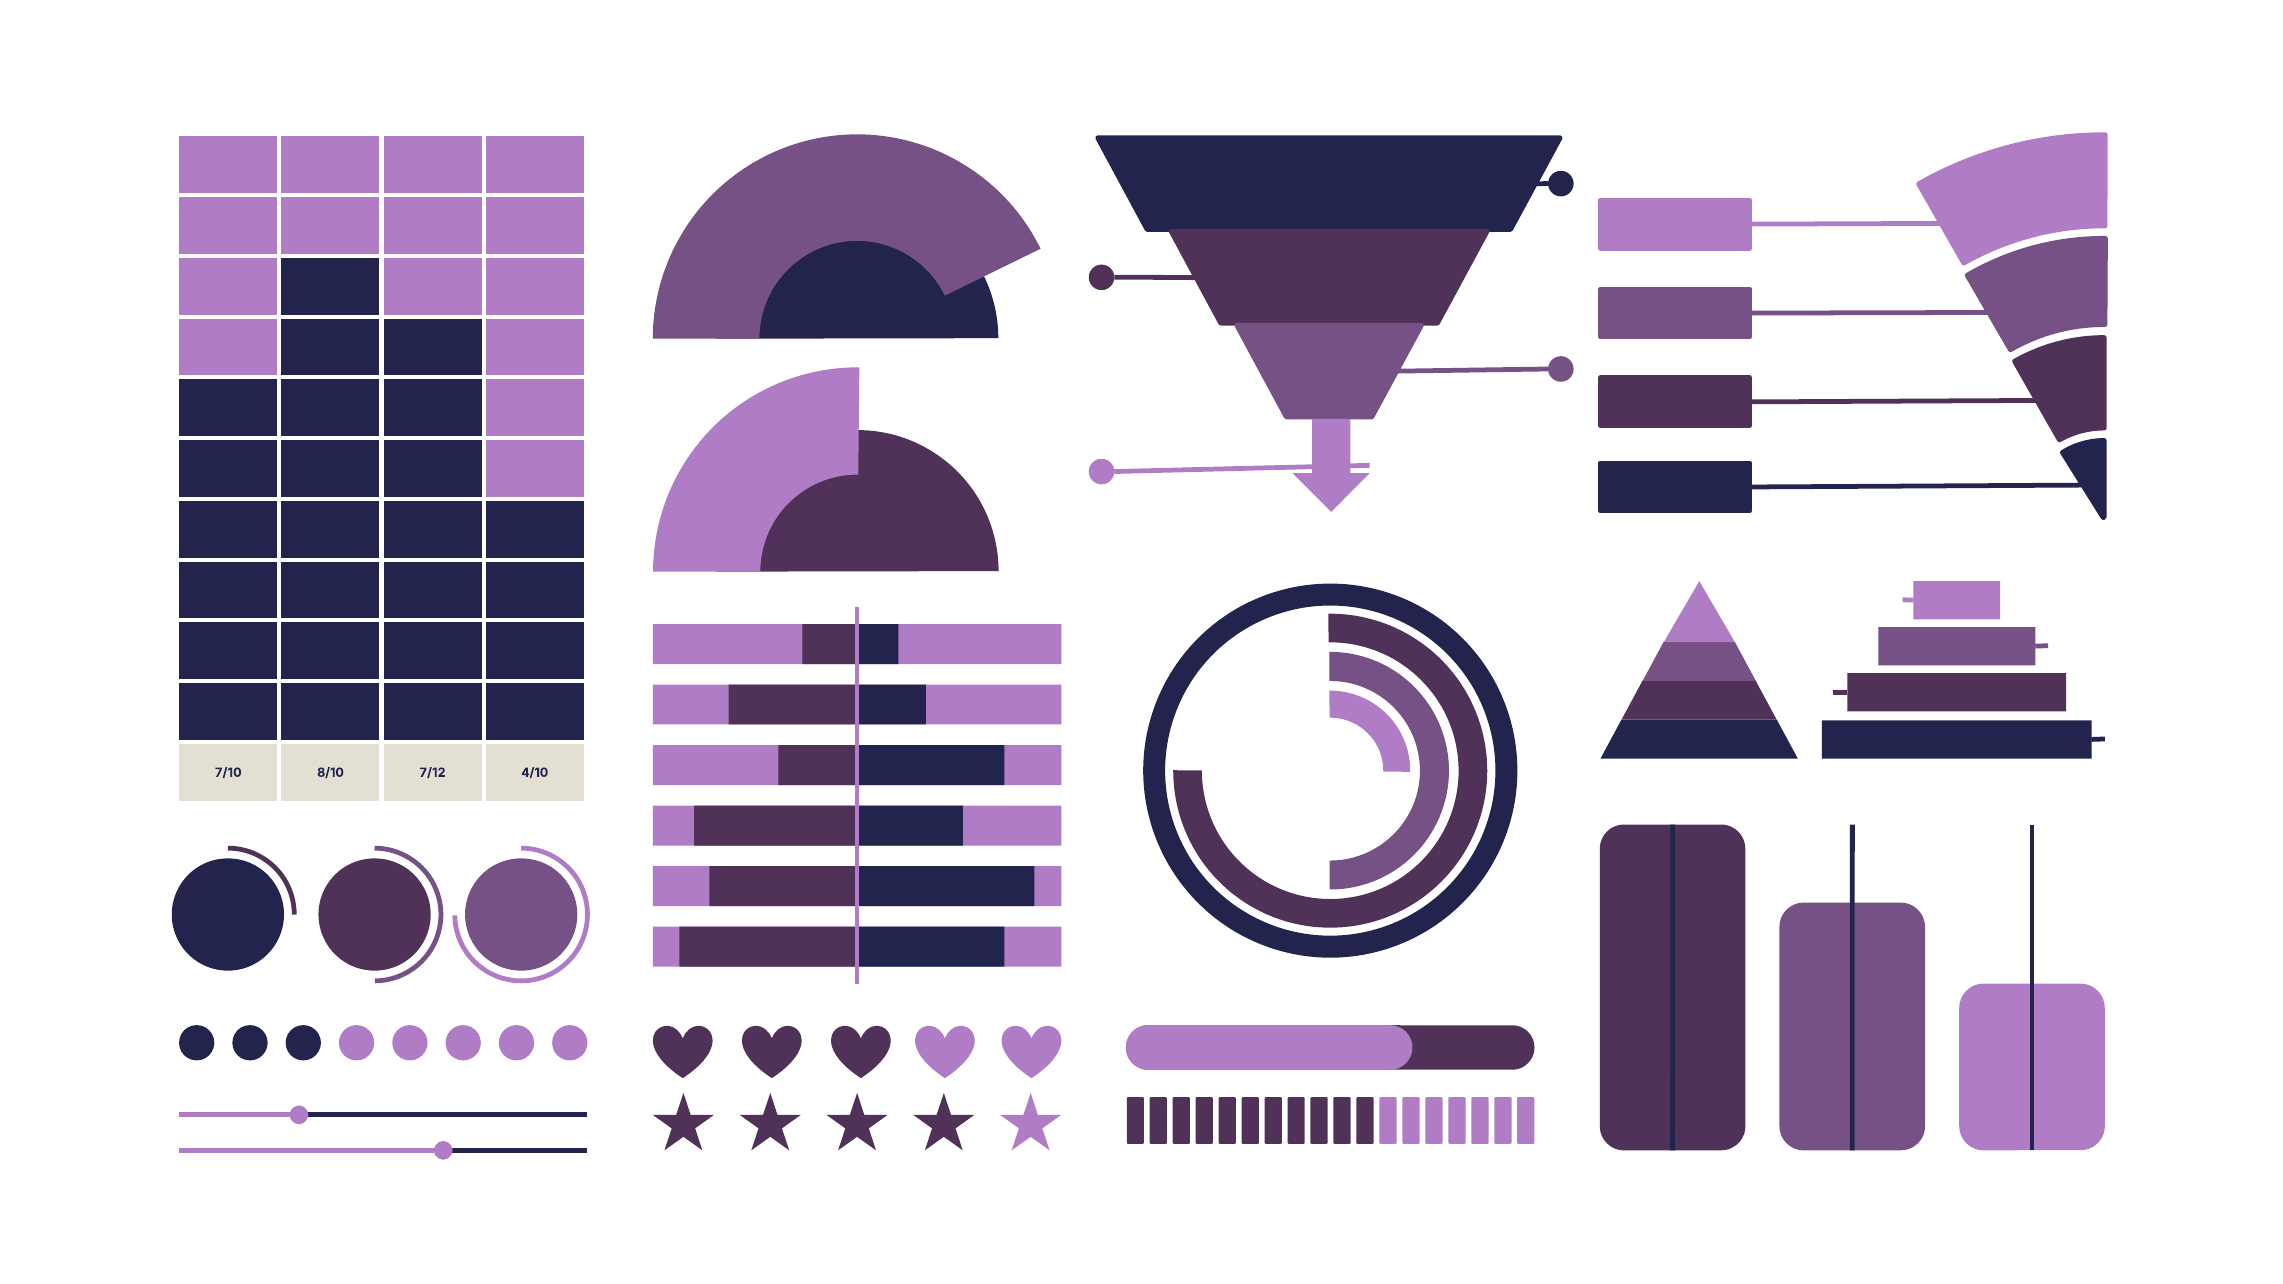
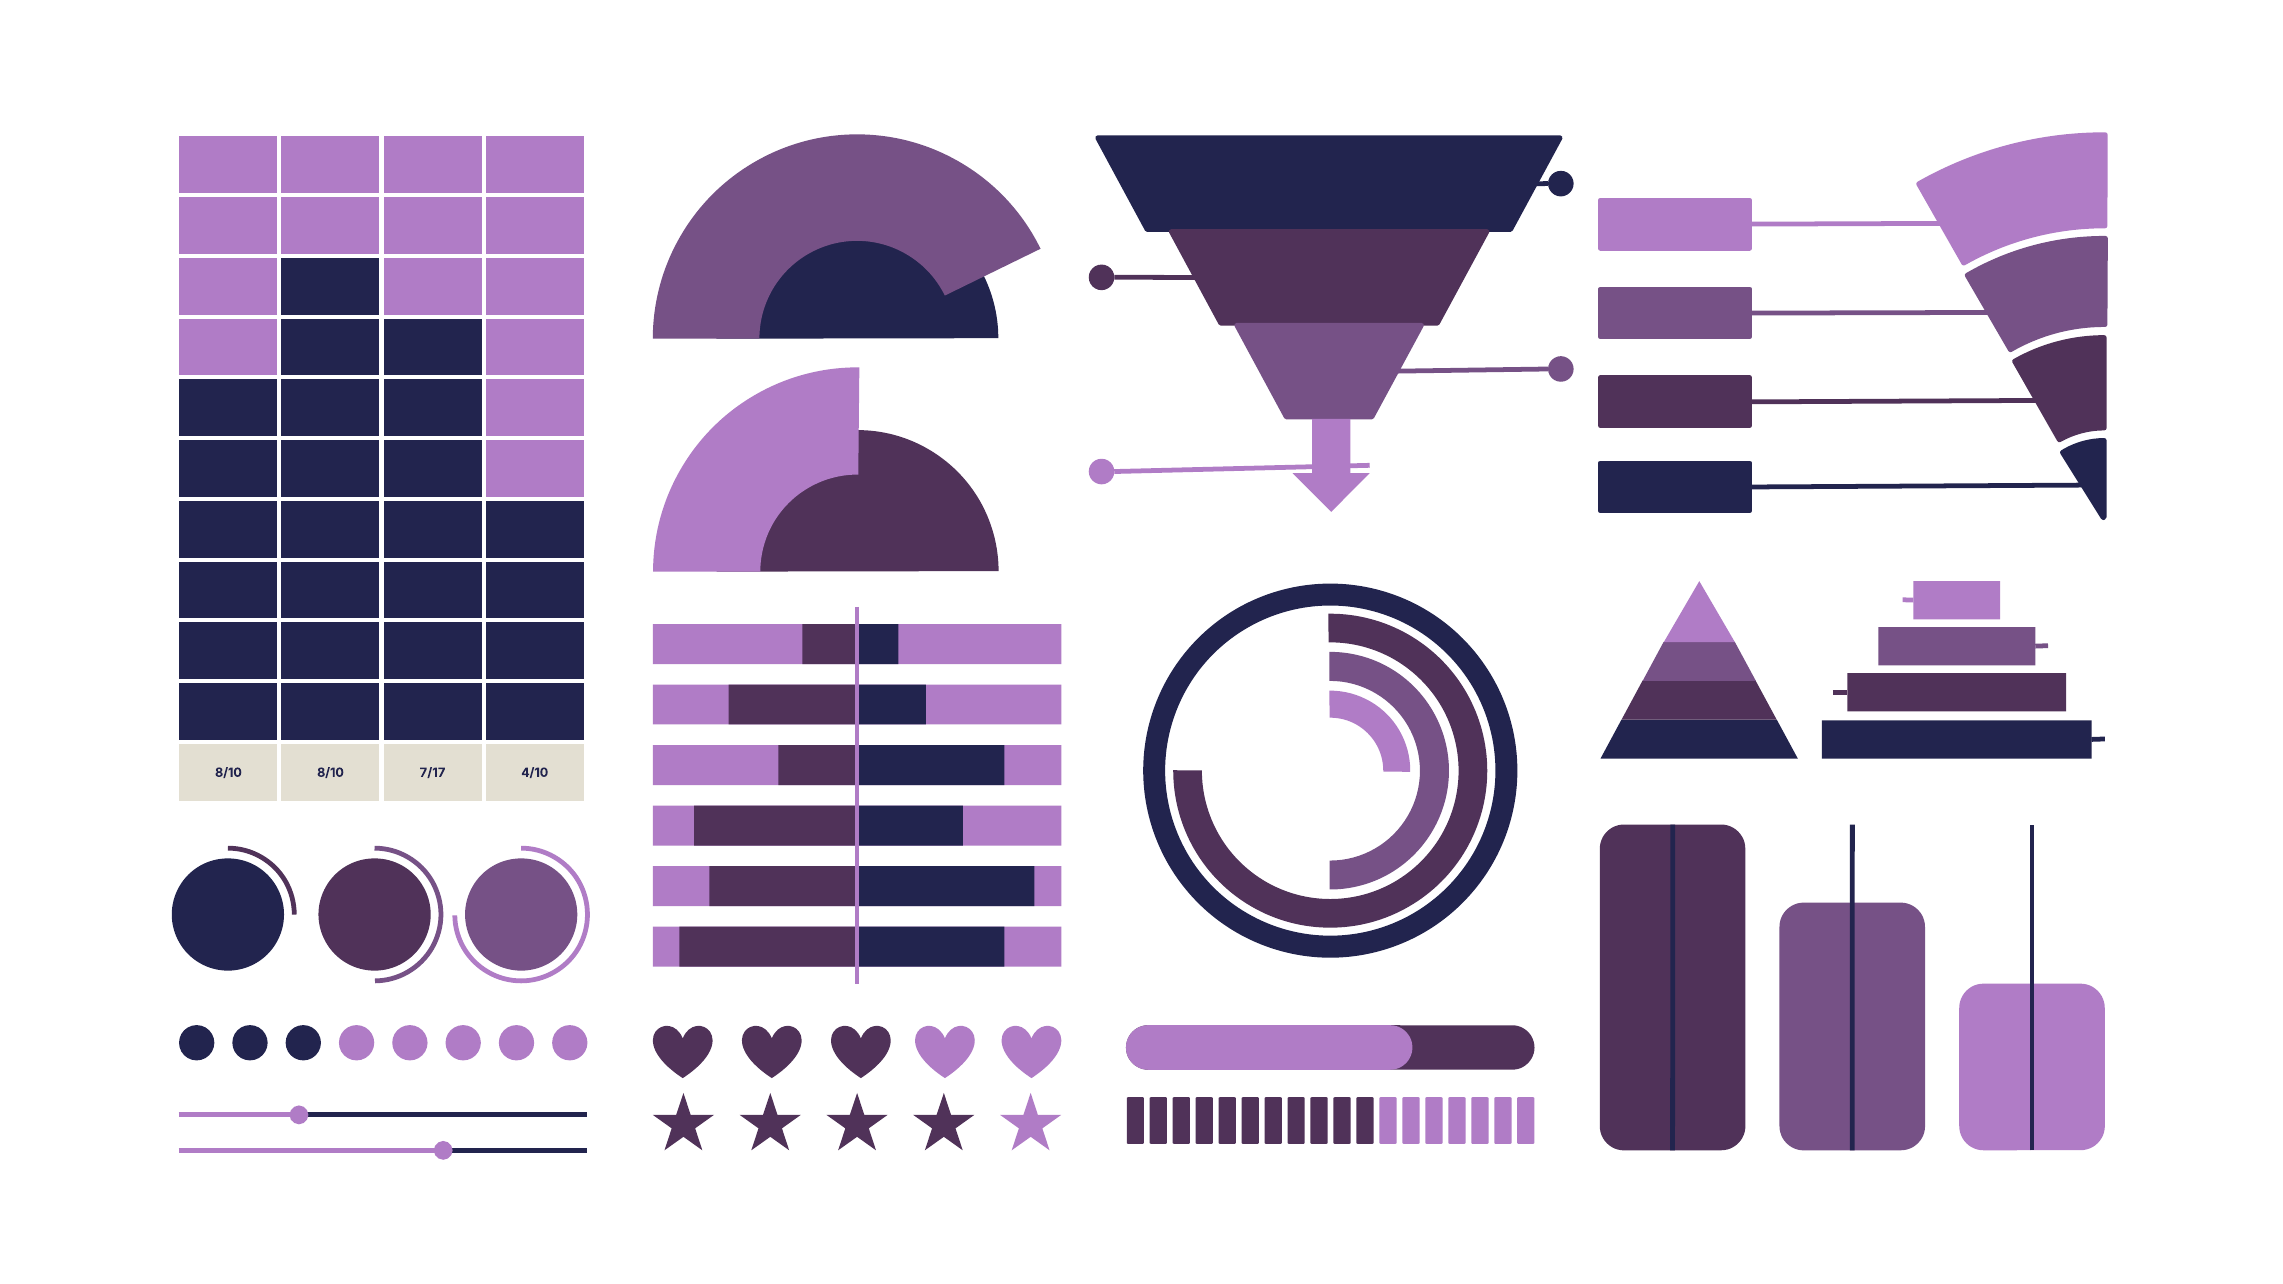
7/10: 7/10 -> 8/10 (228, 773)
7/12: 7/12 -> 7/17 (433, 773)
